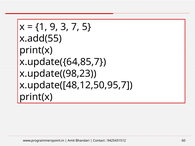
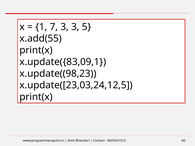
9: 9 -> 7 (54, 27)
3 7: 7 -> 3 (75, 27)
x.update({64,85,7: x.update({64,85,7 -> x.update({83,09,1 (63, 62)
x.update([48,12,50,95,7: x.update([48,12,50,95,7 -> x.update([23,03,24,12,5 (76, 85)
